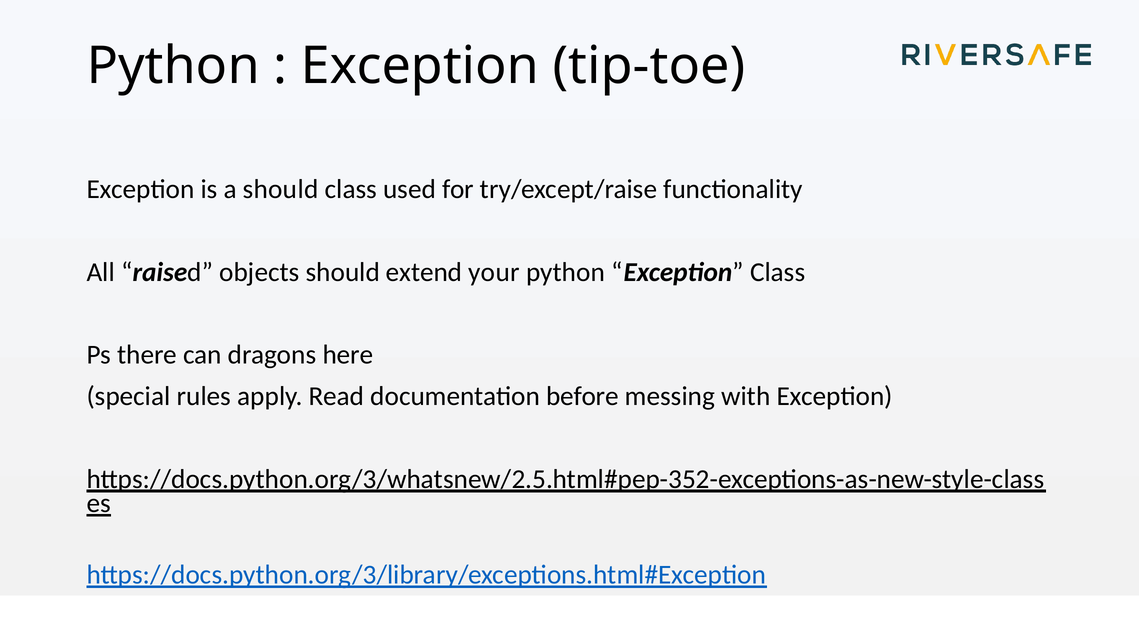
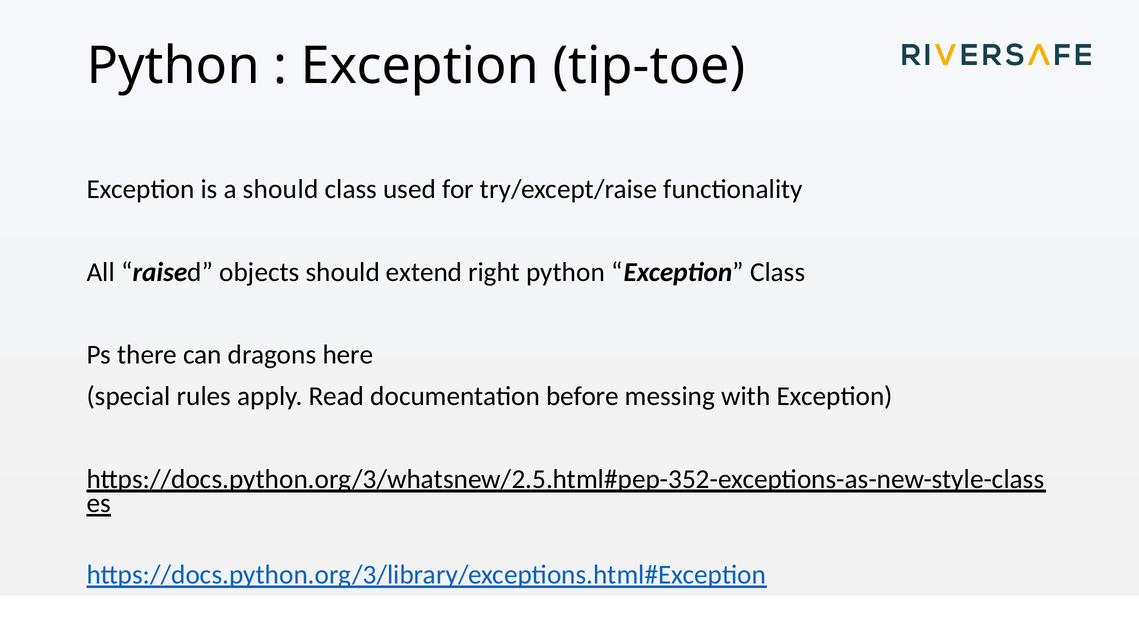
your: your -> right (494, 272)
